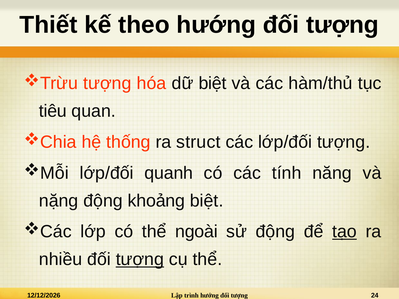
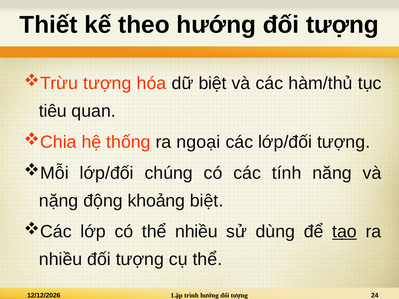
struct: struct -> ngoại (198, 142)
quanh: quanh -> chúng (169, 173)
thể ngoài: ngoài -> nhiều (196, 232)
sử động: động -> dùng (275, 232)
tượng underline: present -> none (140, 260)
